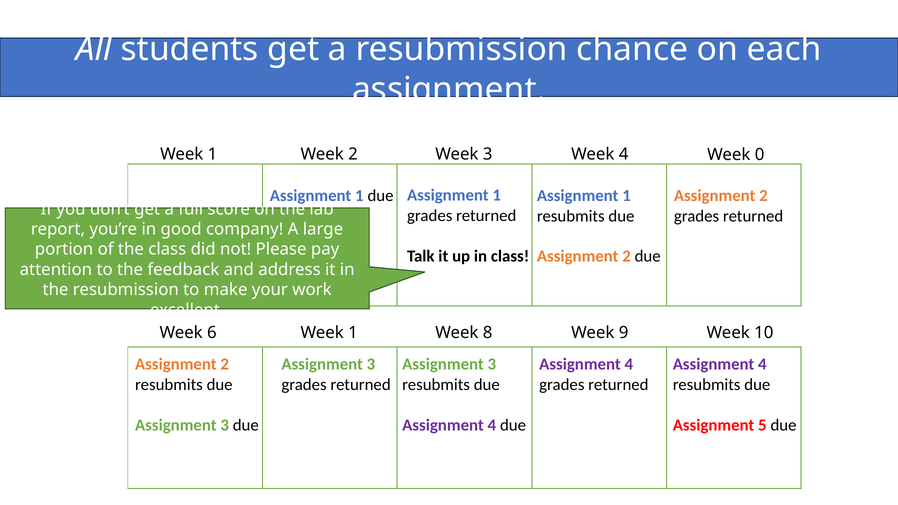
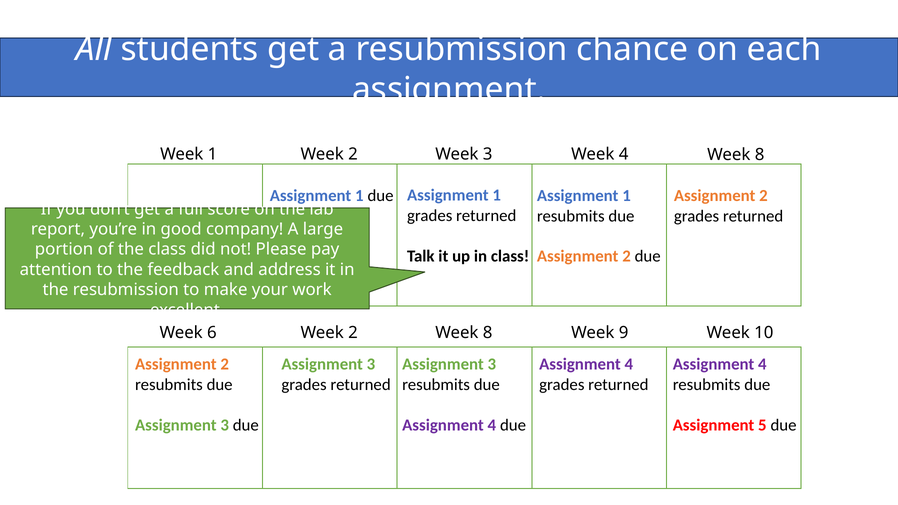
4 Week 0: 0 -> 8 (760, 155)
6 Week 1: 1 -> 2 (353, 333)
